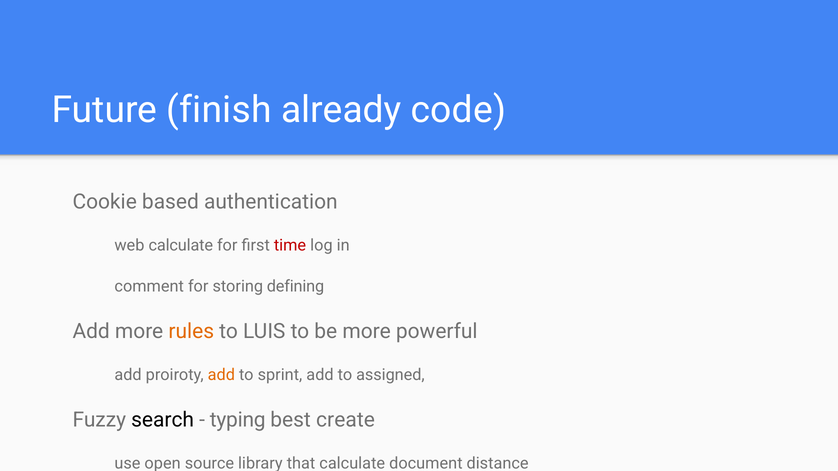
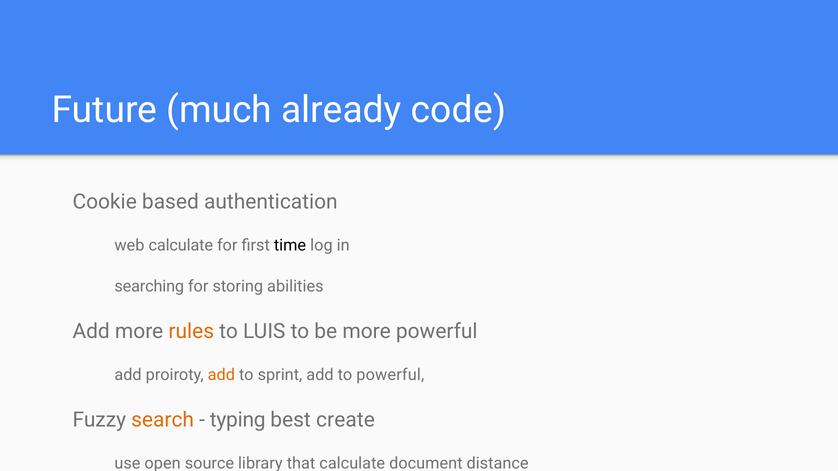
Future finish: finish -> much (219, 110)
time colour: red -> black (290, 246)
comment: comment -> searching (149, 287)
defining: defining -> abilities (295, 287)
to assigned: assigned -> powerful (390, 375)
search colour: black -> orange (163, 420)
